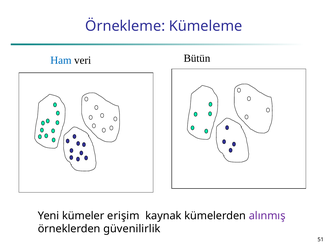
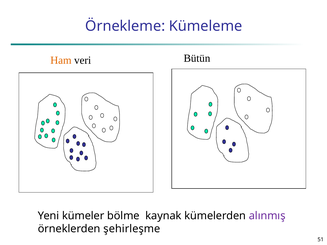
Ham colour: blue -> orange (61, 60)
erişim: erişim -> bölme (123, 216)
güvenilirlik: güvenilirlik -> şehirleşme (132, 229)
